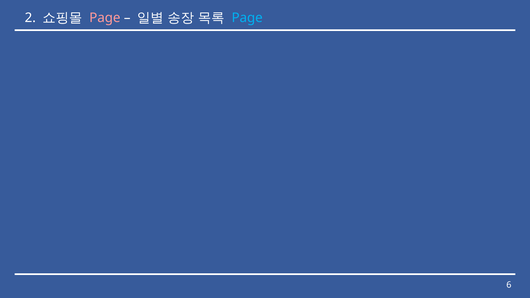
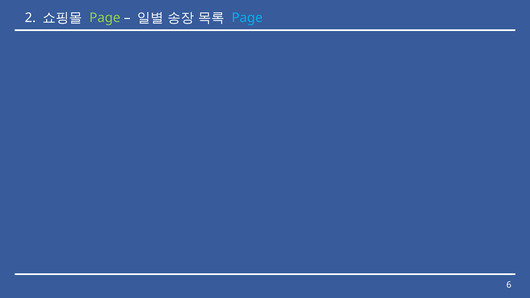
Page colour: pink -> light green (105, 18)
